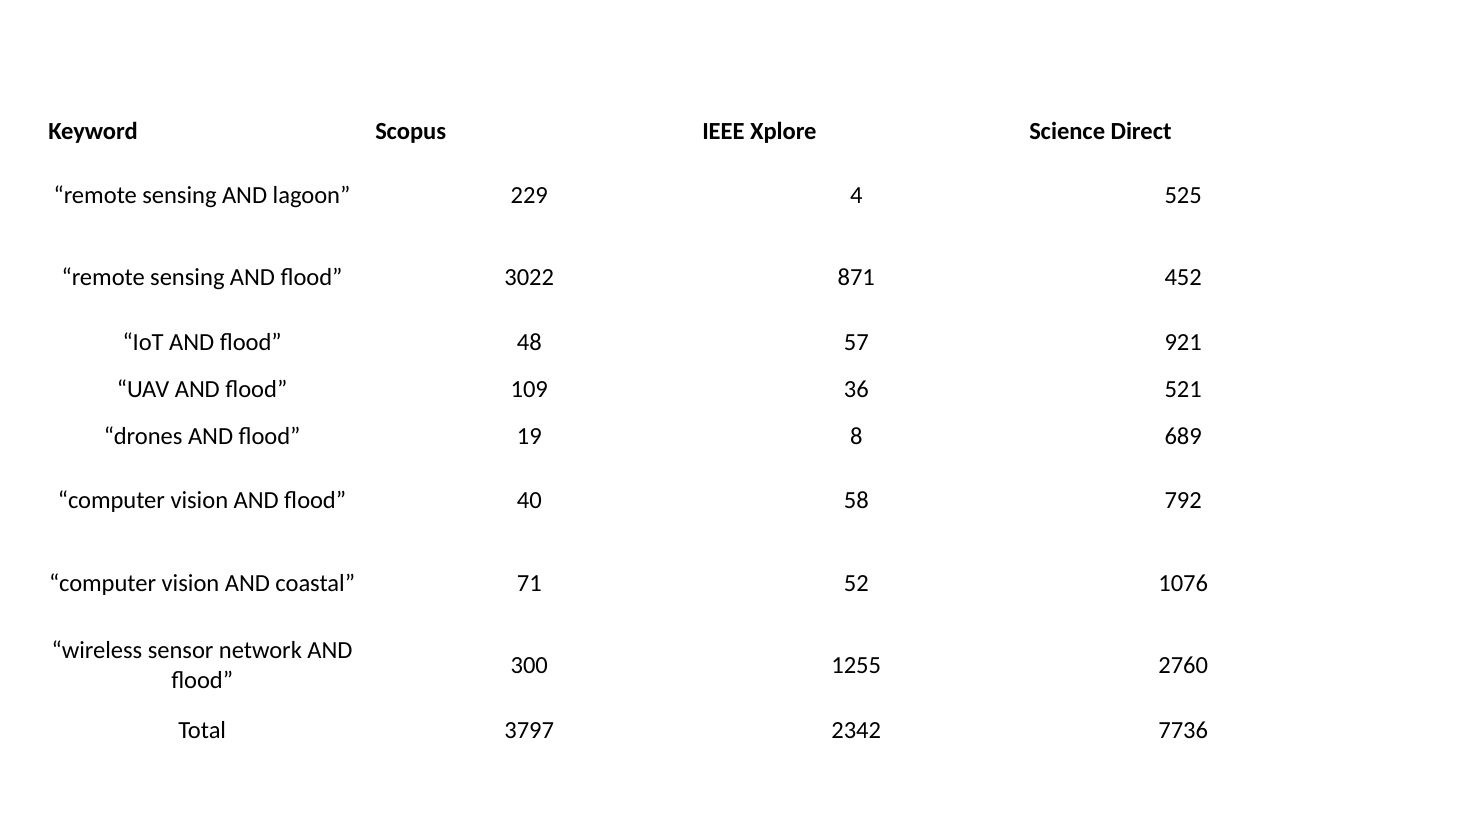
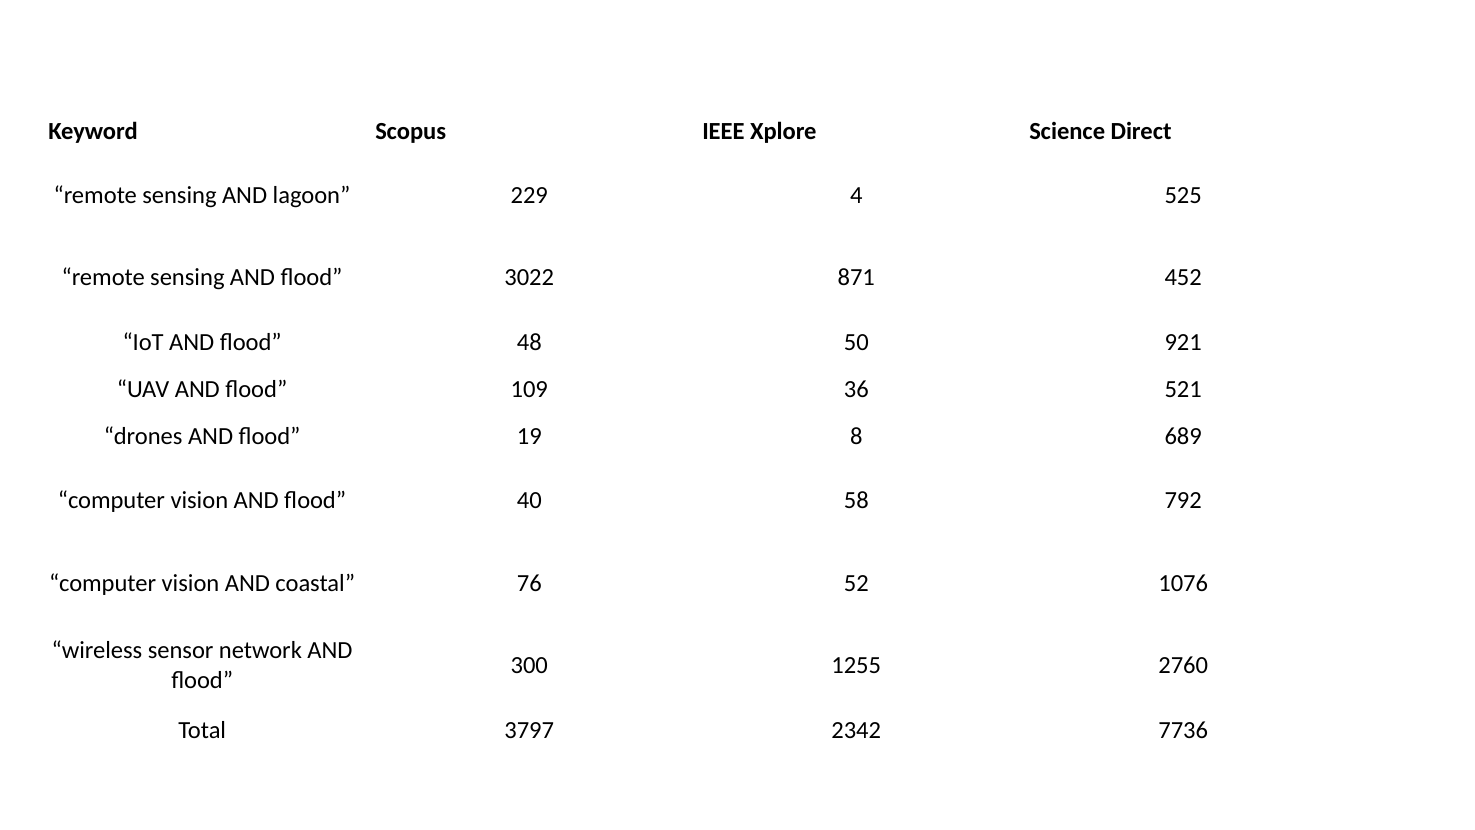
57: 57 -> 50 (856, 342)
71: 71 -> 76 (529, 583)
